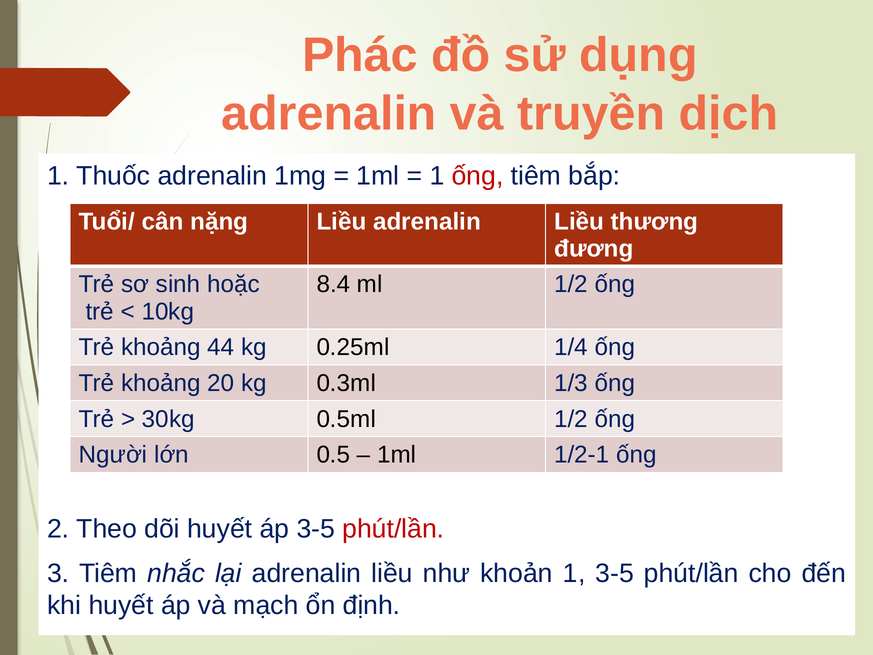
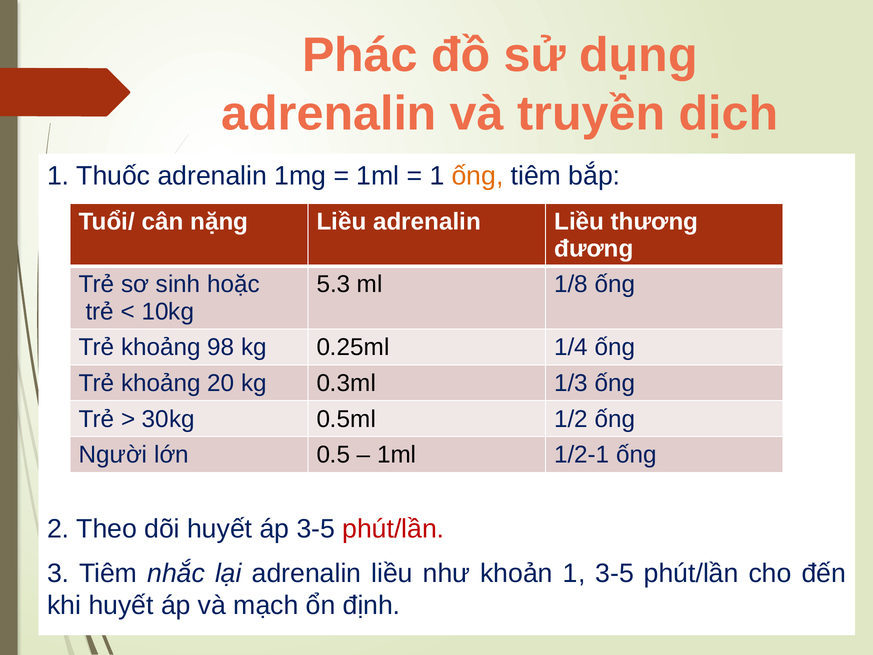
ống colour: red -> orange (478, 176)
8.4: 8.4 -> 5.3 (333, 284)
ml 1/2: 1/2 -> 1/8 (571, 284)
44: 44 -> 98 (221, 347)
